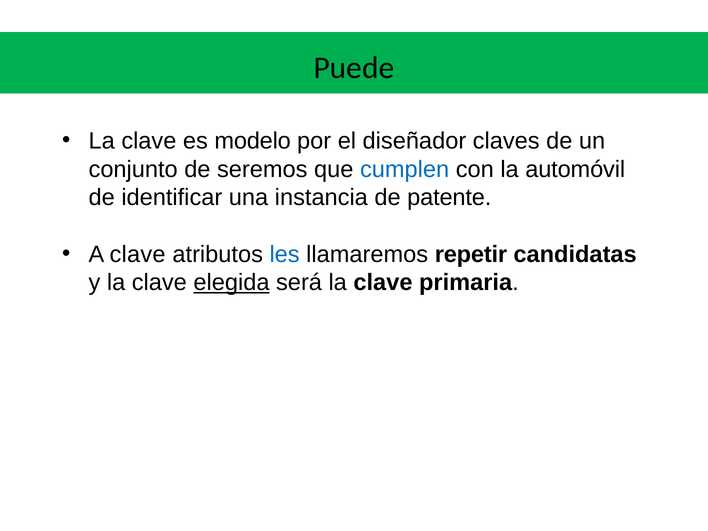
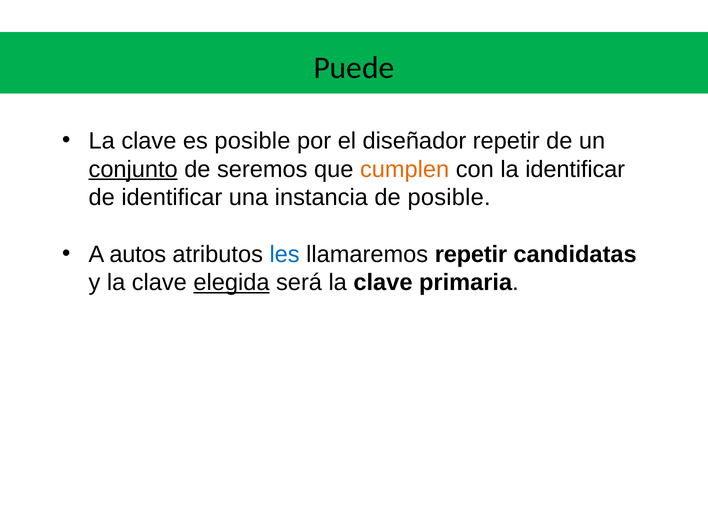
es modelo: modelo -> posible (252, 141)
diseñador claves: claves -> repetir (506, 141)
conjunto underline: none -> present (133, 169)
cumplen colour: blue -> orange (405, 169)
la automóvil: automóvil -> identificar (575, 169)
de patente: patente -> posible (449, 198)
A clave: clave -> autos (138, 254)
